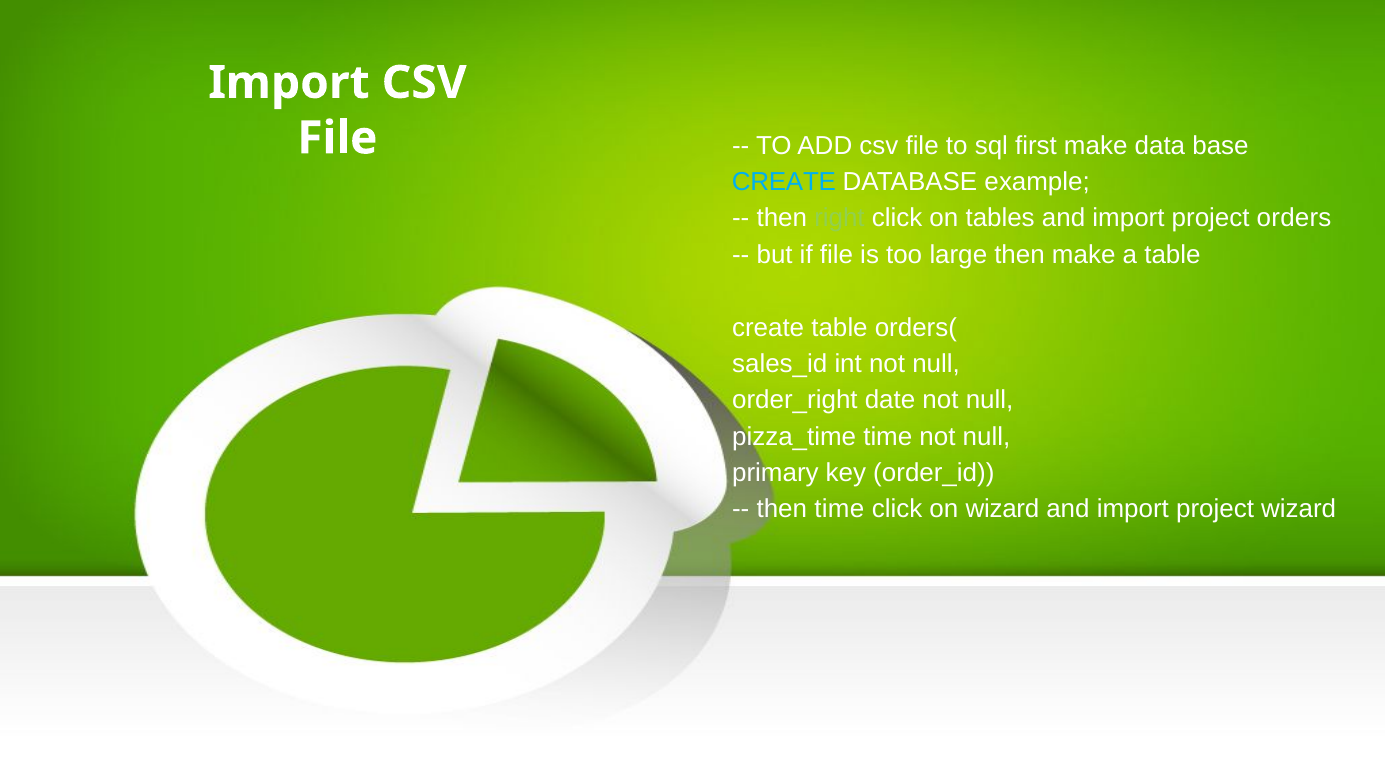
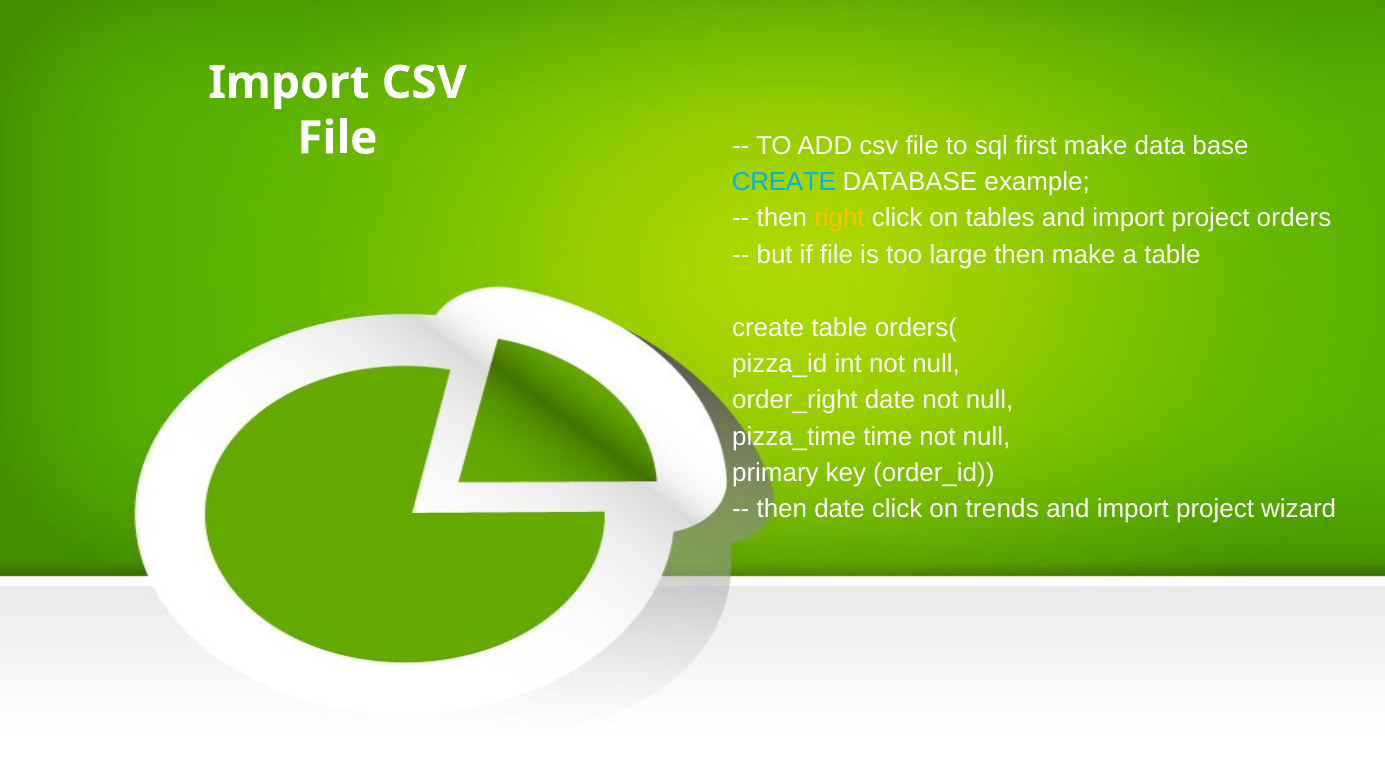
right colour: light green -> yellow (839, 218)
sales_id: sales_id -> pizza_id (780, 364)
then time: time -> date (839, 509)
on wizard: wizard -> trends (1002, 509)
